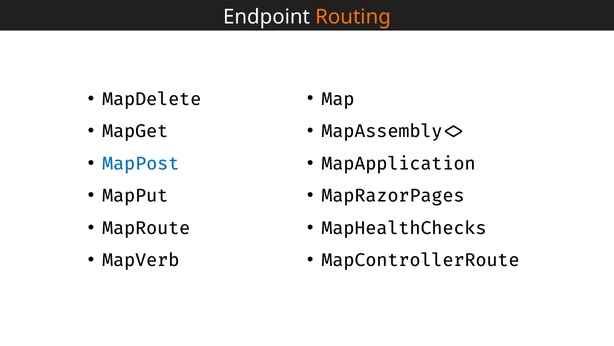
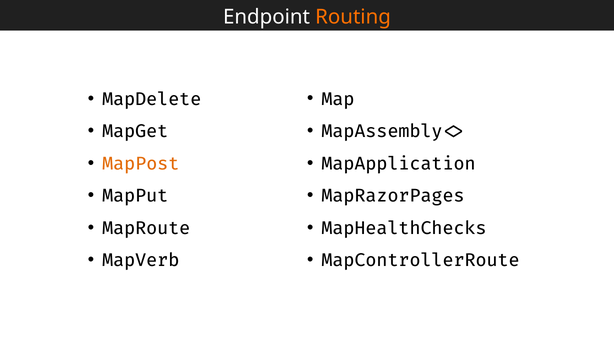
MapPost colour: blue -> orange (141, 163)
